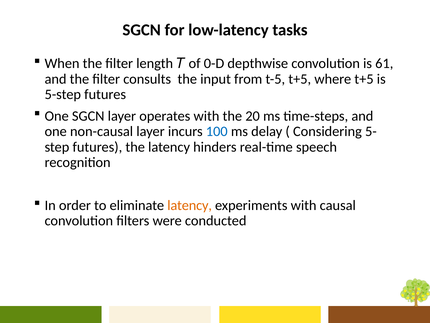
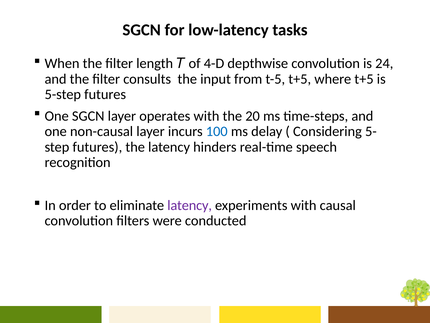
0-D: 0-D -> 4-D (214, 63)
61: 61 -> 24 (384, 63)
latency colour: orange -> purple (190, 205)
